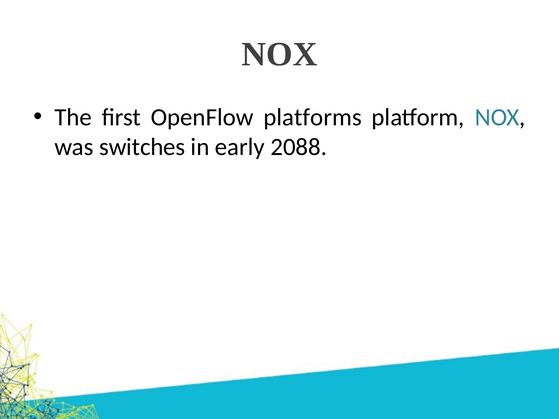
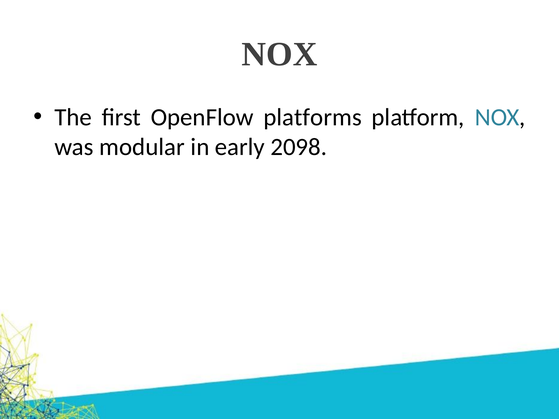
switches: switches -> modular (142, 147)
2088: 2088 -> 2098 (299, 147)
